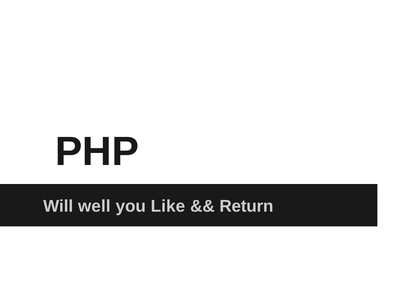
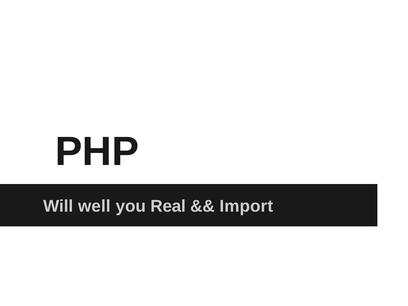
Like: Like -> Real (168, 206)
Return: Return -> Import (246, 206)
